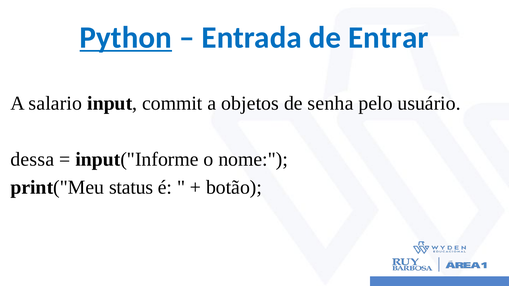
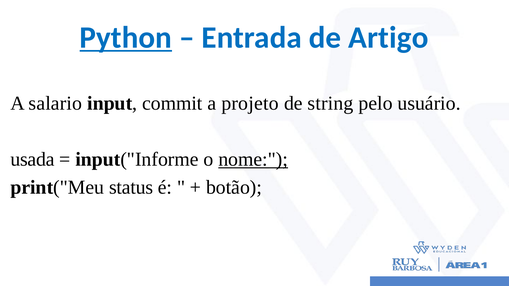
Entrar: Entrar -> Artigo (388, 37)
objetos: objetos -> projeto (250, 103)
senha: senha -> string (331, 103)
dessa: dessa -> usada (33, 159)
nome underline: none -> present (253, 159)
